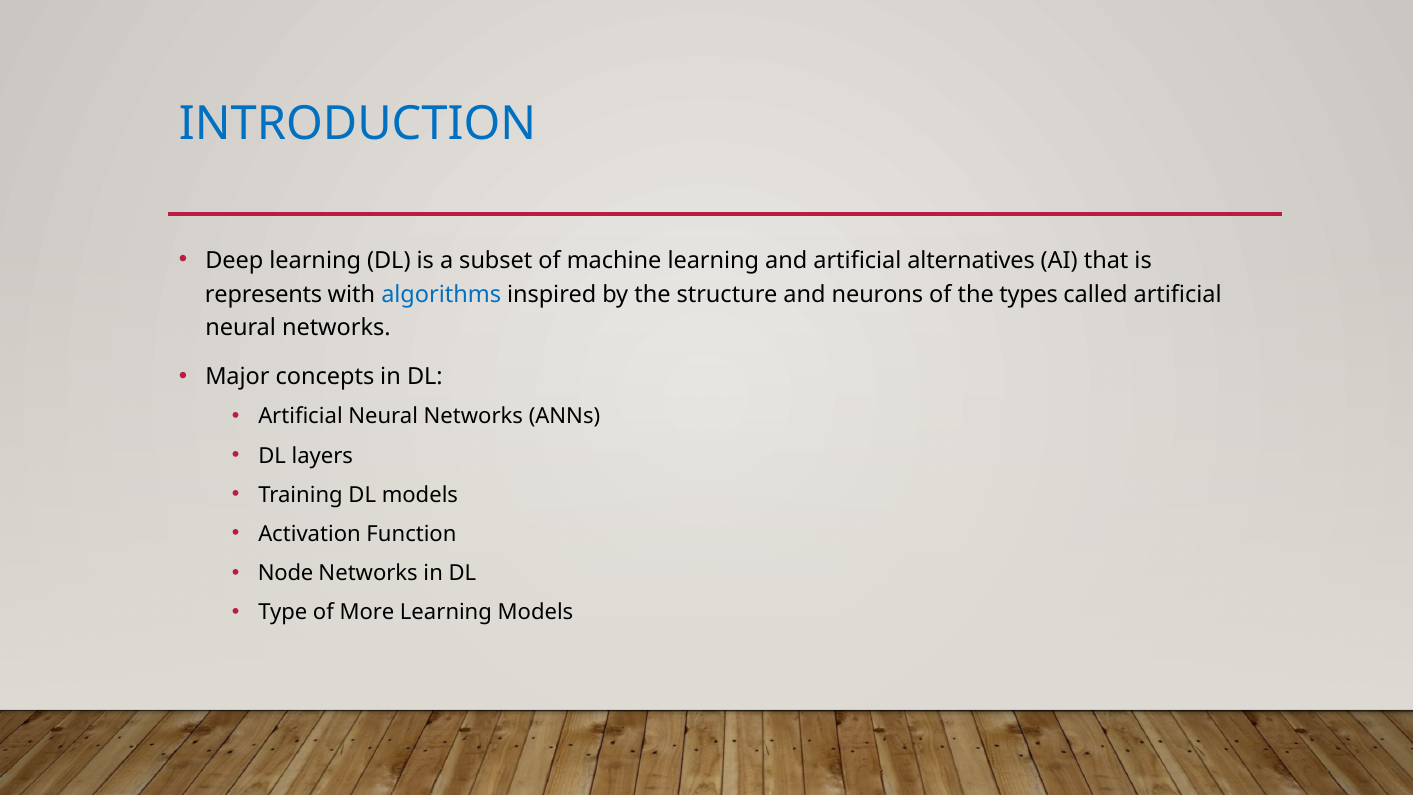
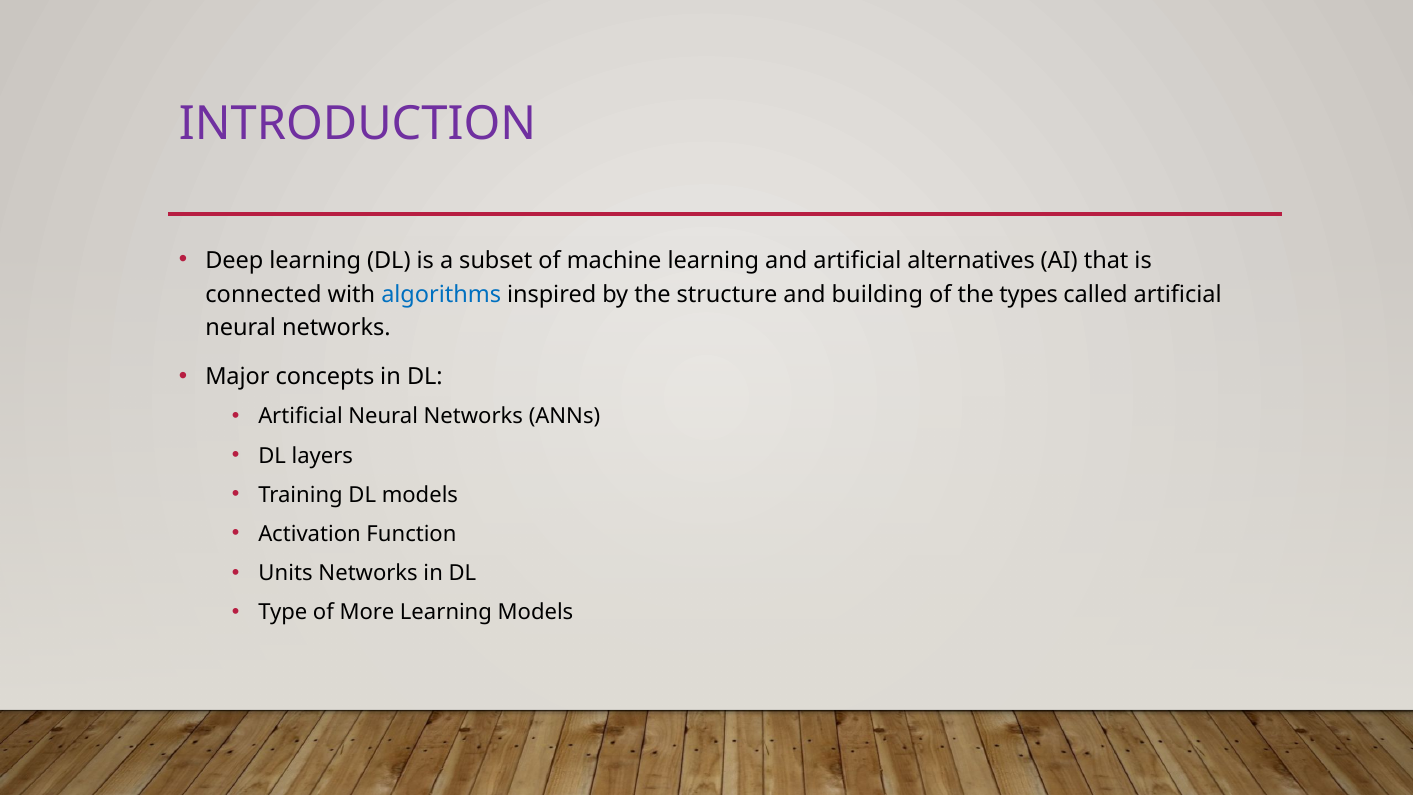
INTRODUCTION colour: blue -> purple (358, 124)
represents: represents -> connected (263, 294)
neurons: neurons -> building (877, 294)
Node: Node -> Units (286, 573)
